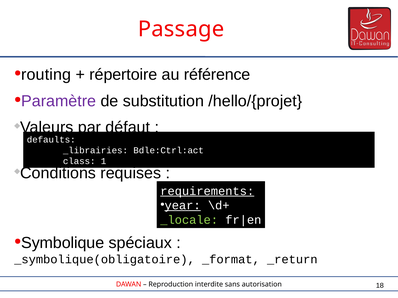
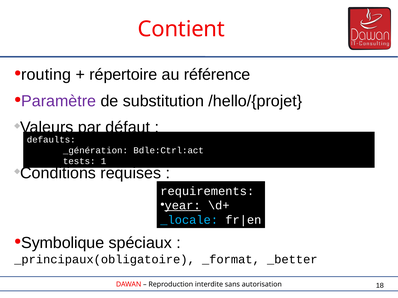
Passage: Passage -> Contient (181, 29)
_librairies: _librairies -> _génération (95, 151)
class: class -> tests (79, 161)
requirements underline: present -> none (207, 191)
_locale colour: light green -> light blue (189, 220)
_symbolique(obligatoire: _symbolique(obligatoire -> _principaux(obligatoire (105, 260)
_return: _return -> _better (292, 260)
